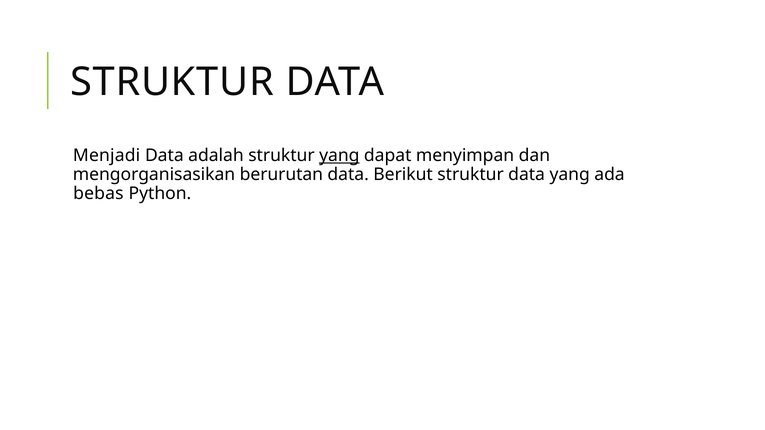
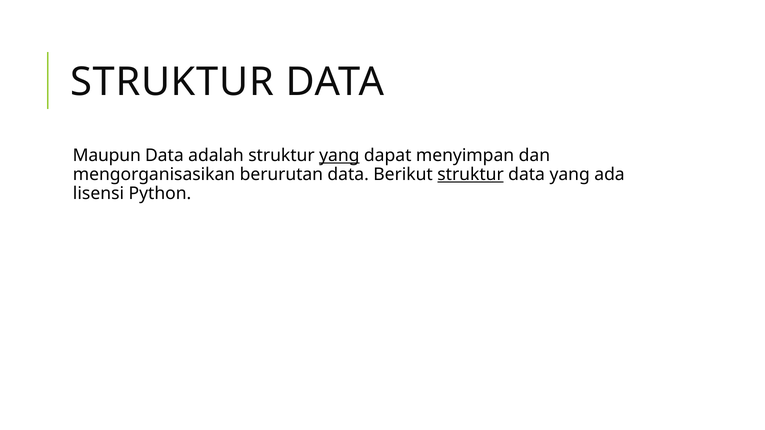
Menjadi: Menjadi -> Maupun (107, 156)
struktur underline: none -> present (471, 175)
bebas: bebas -> lisensi (98, 194)
